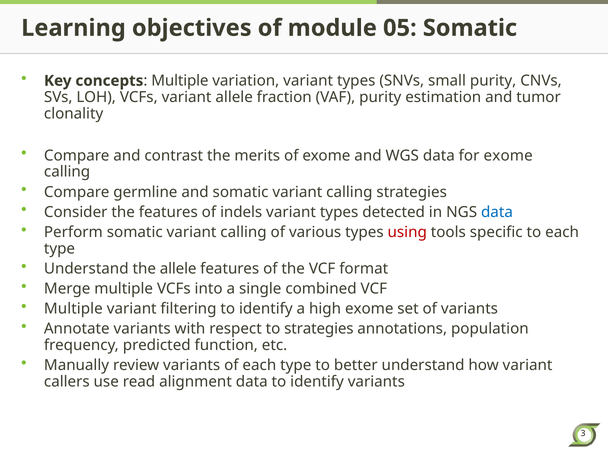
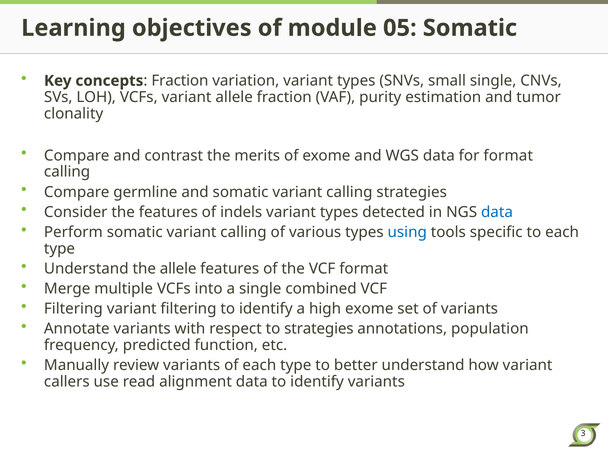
Multiple: Multiple -> Fraction (180, 81)
small purity: purity -> single (493, 81)
for exome: exome -> format (508, 156)
using colour: red -> blue (407, 232)
Multiple: Multiple -> Filtering (73, 309)
